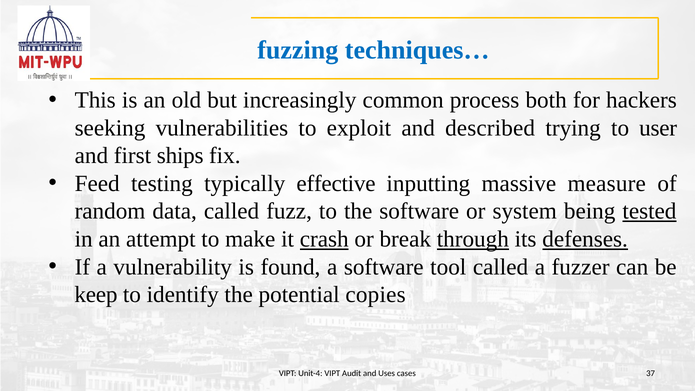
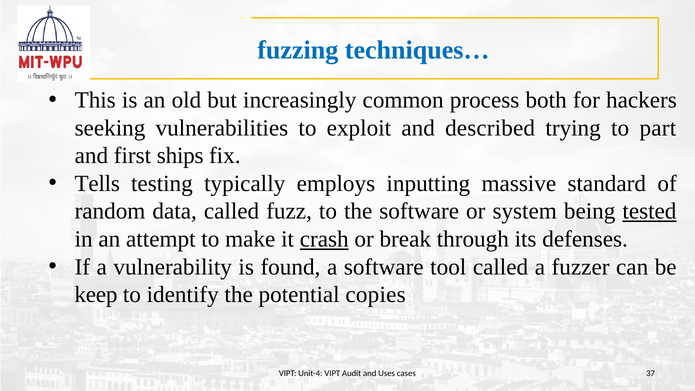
user: user -> part (658, 128)
Feed: Feed -> Tells (97, 183)
effective: effective -> employs (336, 183)
measure: measure -> standard (607, 183)
through underline: present -> none (473, 239)
defenses underline: present -> none (585, 239)
